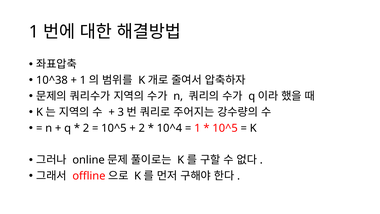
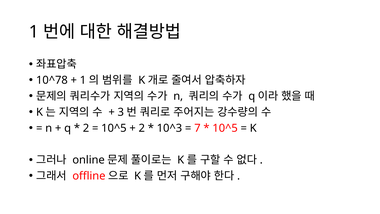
10^38: 10^38 -> 10^78 (52, 80)
10^4: 10^4 -> 10^3 (169, 128)
1: 1 -> 7 (197, 128)
